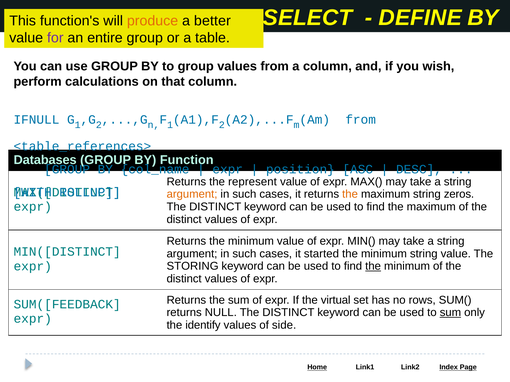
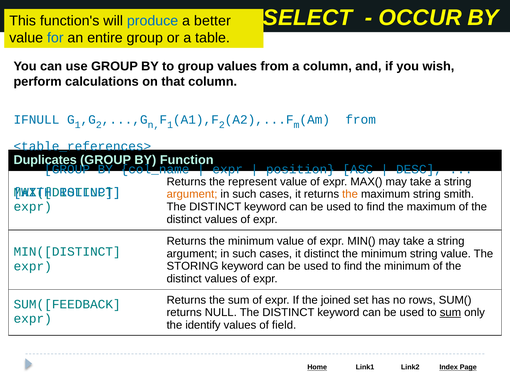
DEFINE: DEFINE -> OCCUR (420, 18)
produce colour: orange -> blue (153, 21)
for colour: purple -> blue (55, 38)
Databases: Databases -> Duplicates (45, 160)
zeros: zeros -> smith (459, 194)
it started: started -> distinct (321, 254)
the underline: present -> none (373, 267)
virtual: virtual -> joined (336, 300)
side: side -> field (284, 326)
